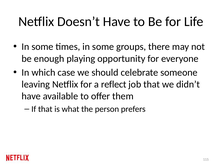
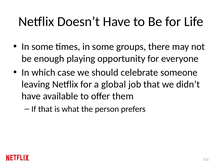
reflect: reflect -> global (114, 84)
